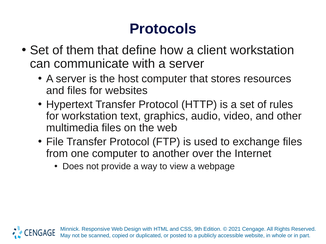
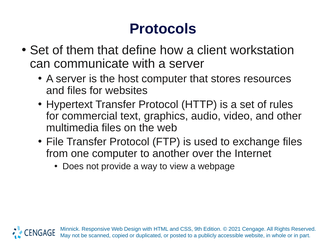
for workstation: workstation -> commercial (90, 116)
